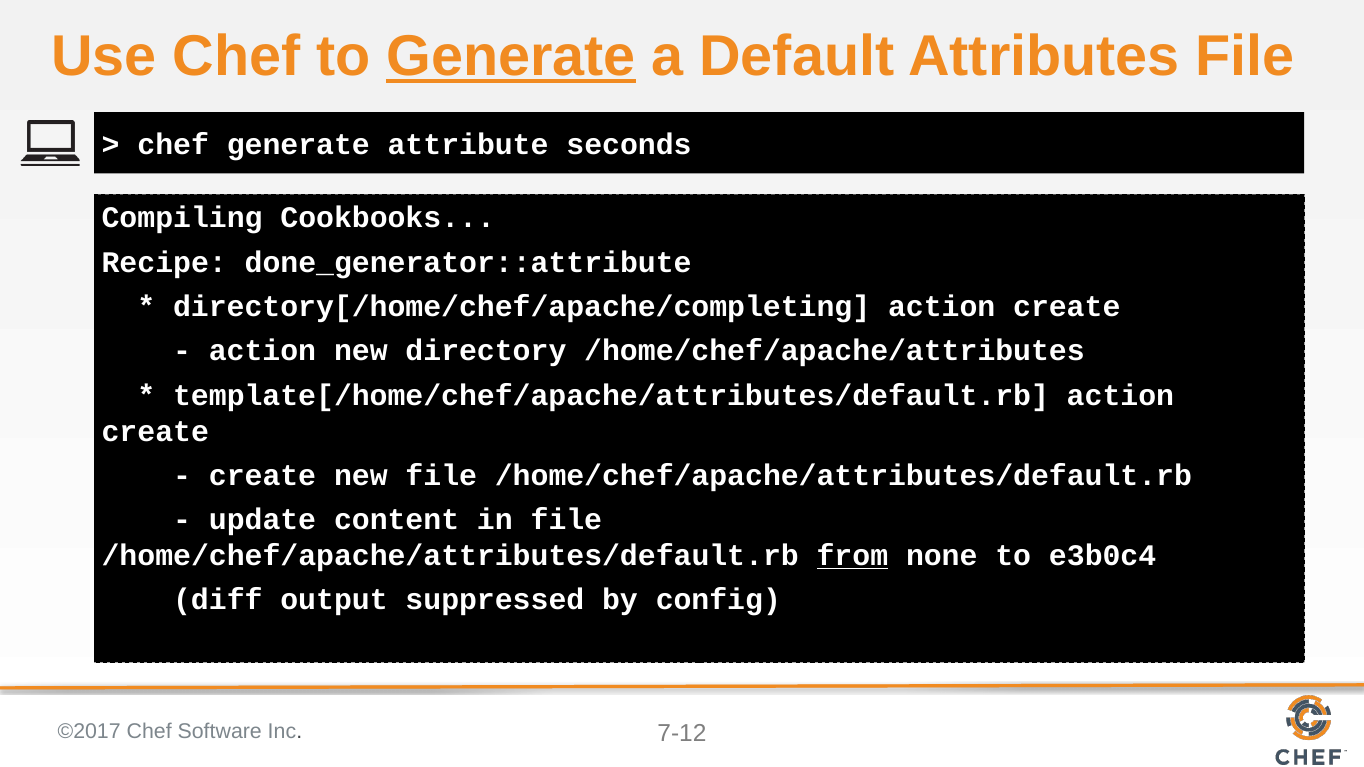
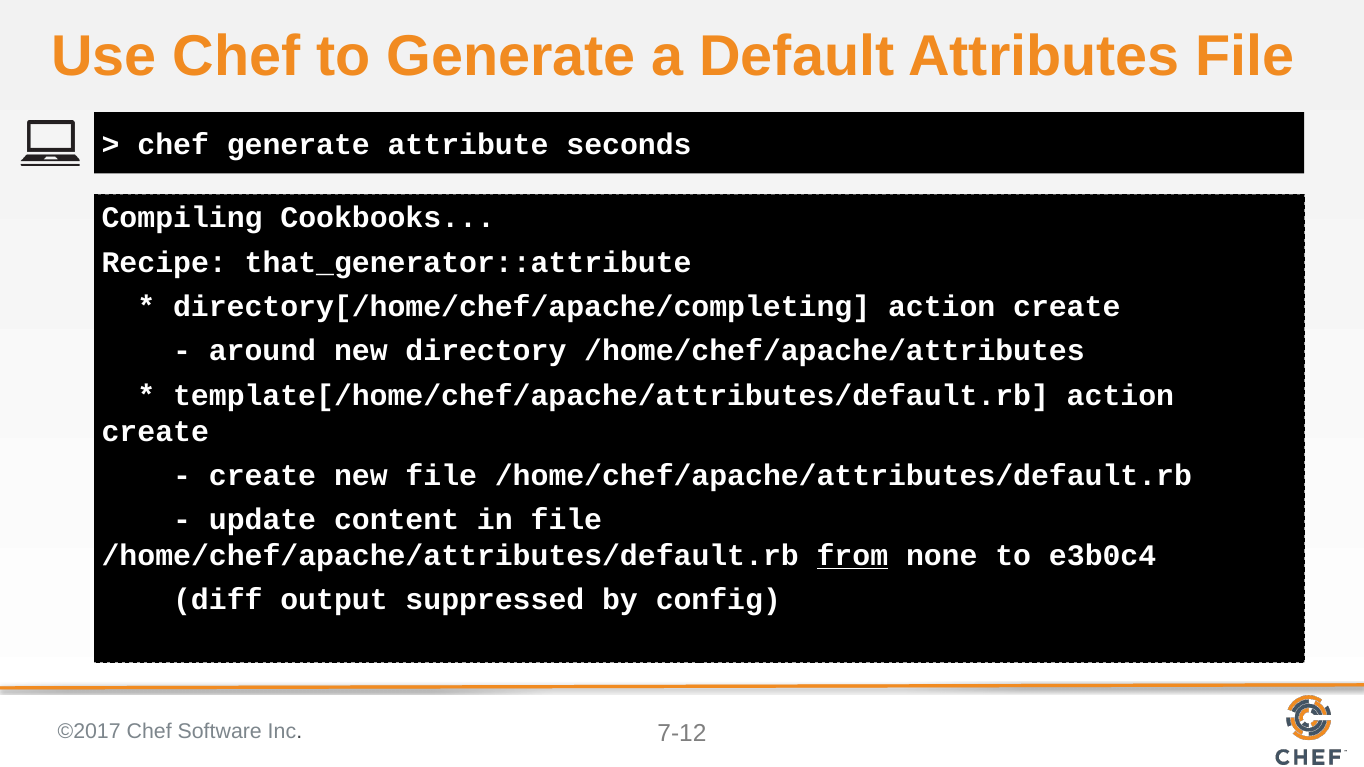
Generate underline: present -> none (511, 56)
done_generator::attribute: done_generator::attribute -> that_generator::attribute (468, 262)
action: action -> around (263, 351)
